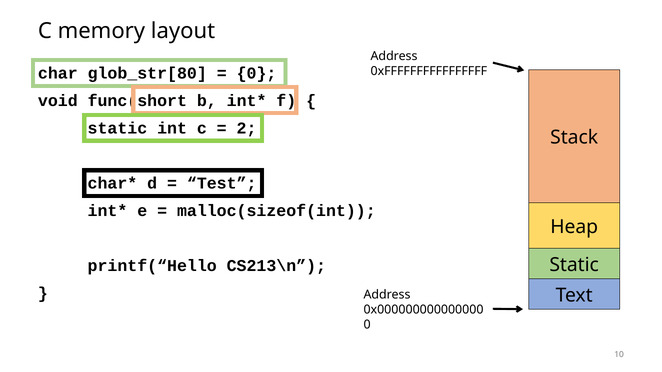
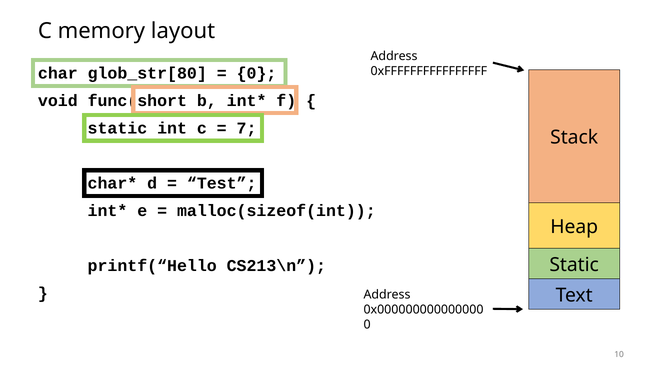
2: 2 -> 7 (247, 128)
